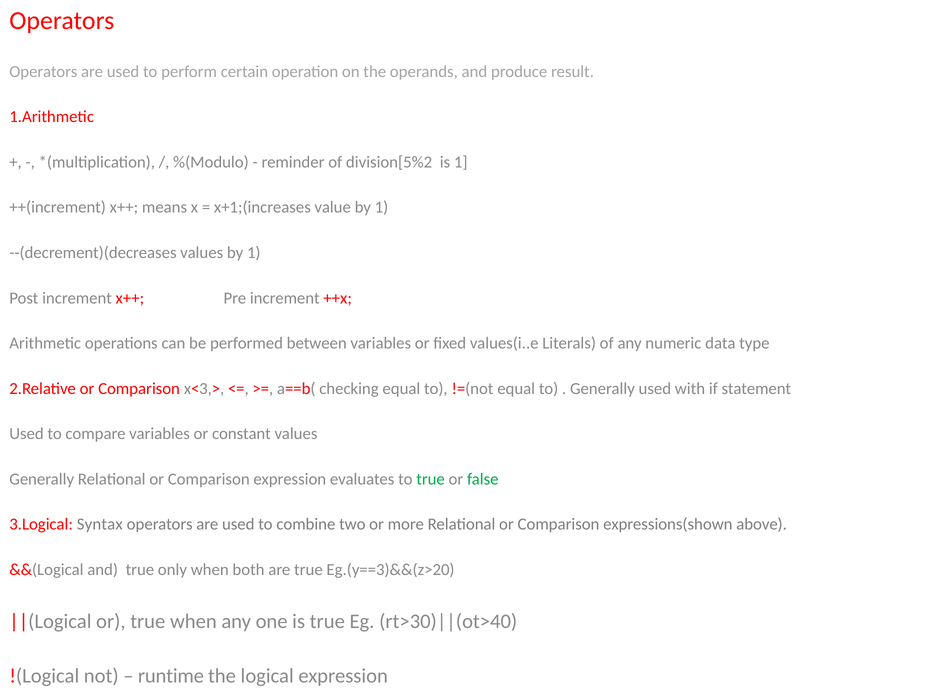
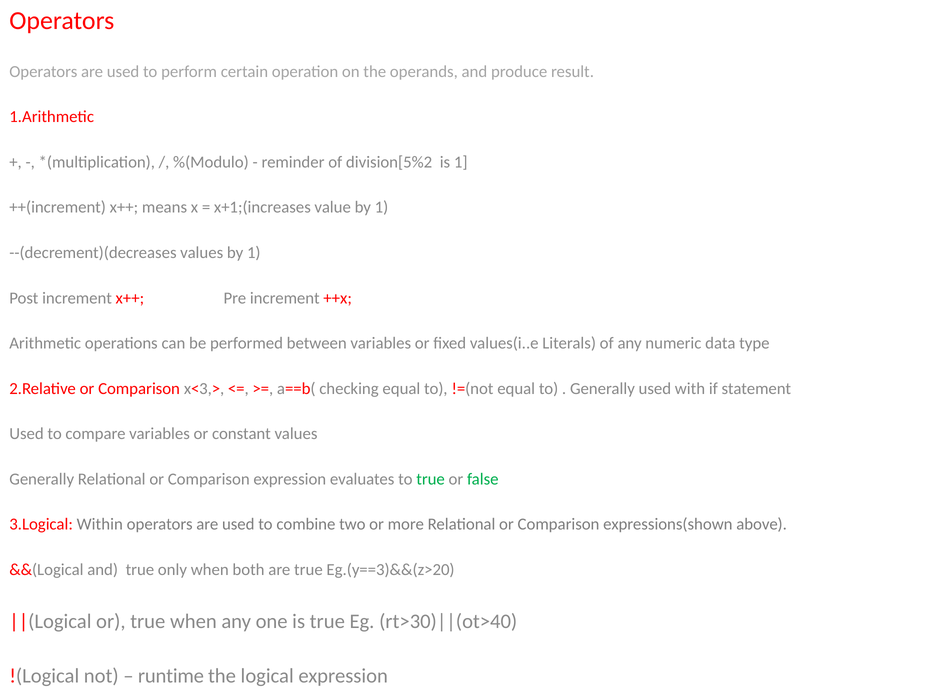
Syntax: Syntax -> Within (100, 525)
